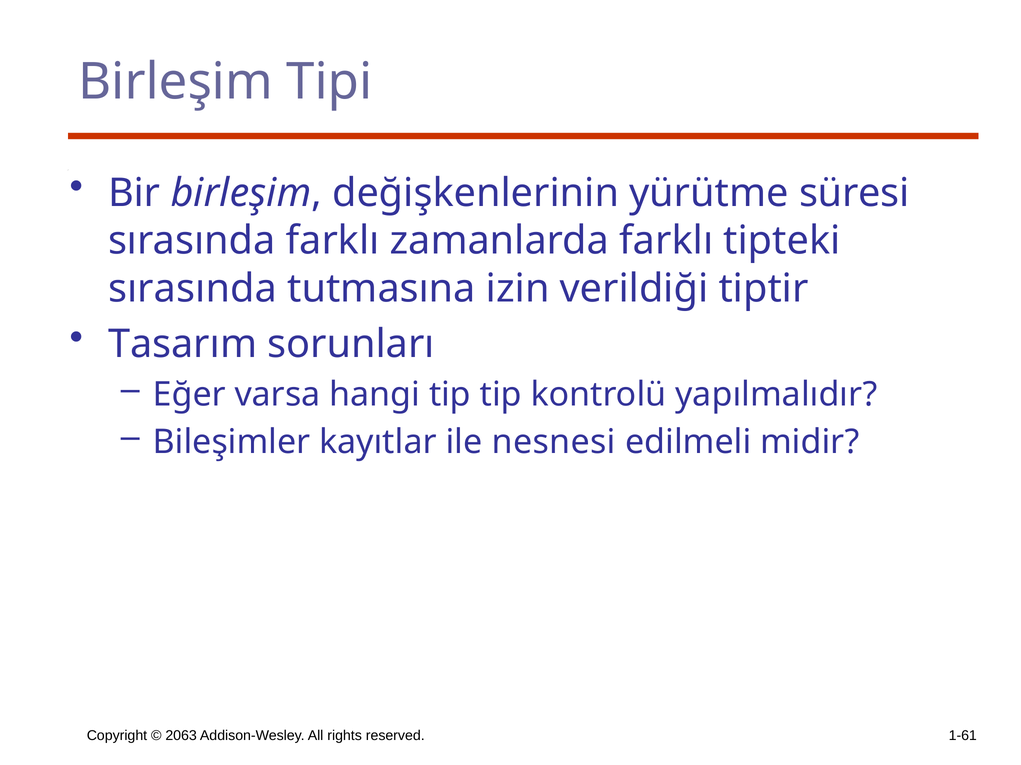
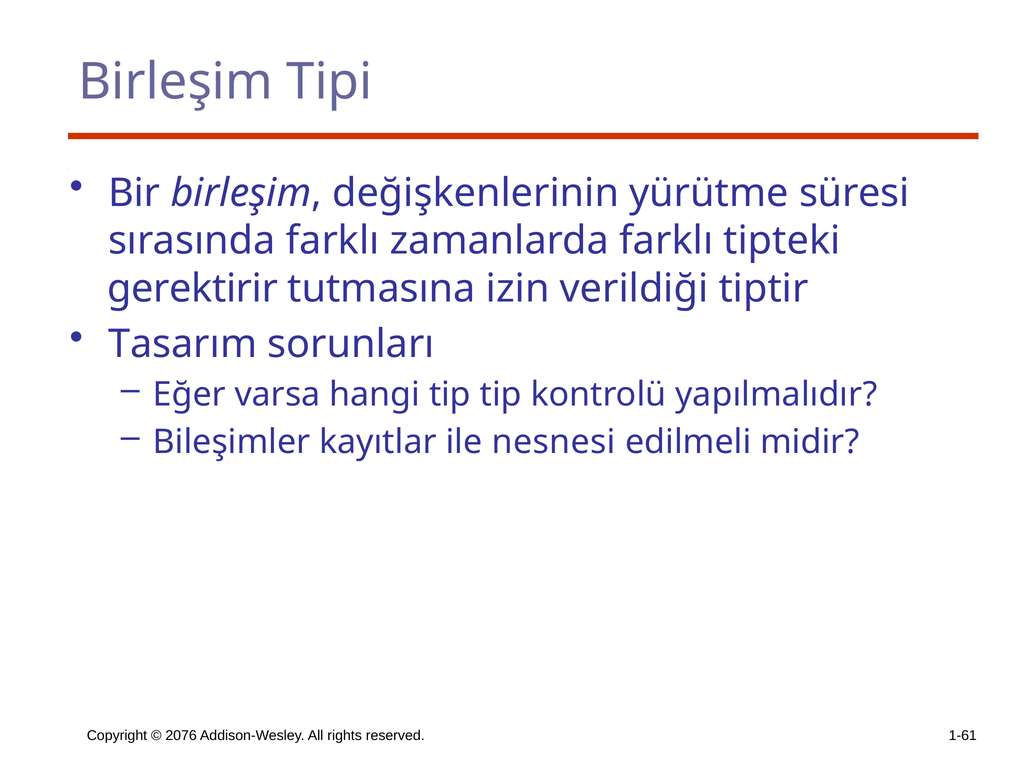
sırasında: sırasında -> gerektirir (193, 289)
2063: 2063 -> 2076 (181, 736)
